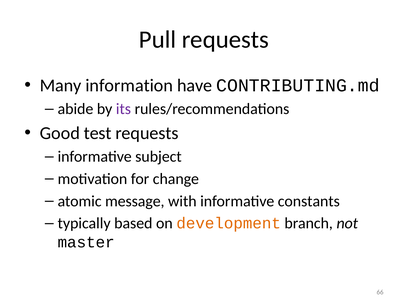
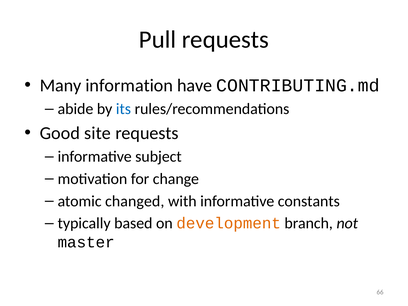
its colour: purple -> blue (123, 109)
test: test -> site (98, 133)
message: message -> changed (135, 201)
